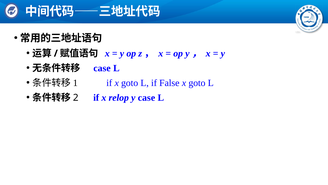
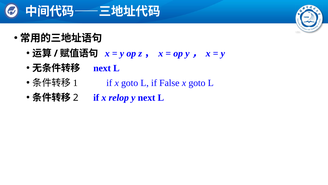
case: case -> next (102, 68)
y case: case -> next (147, 98)
